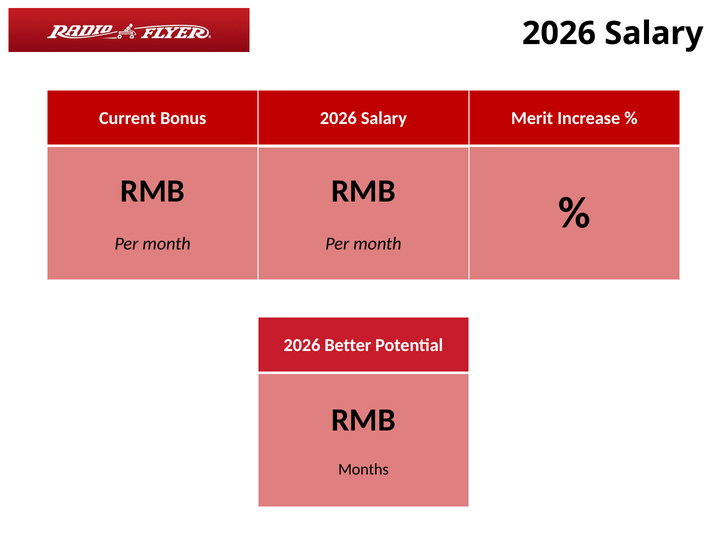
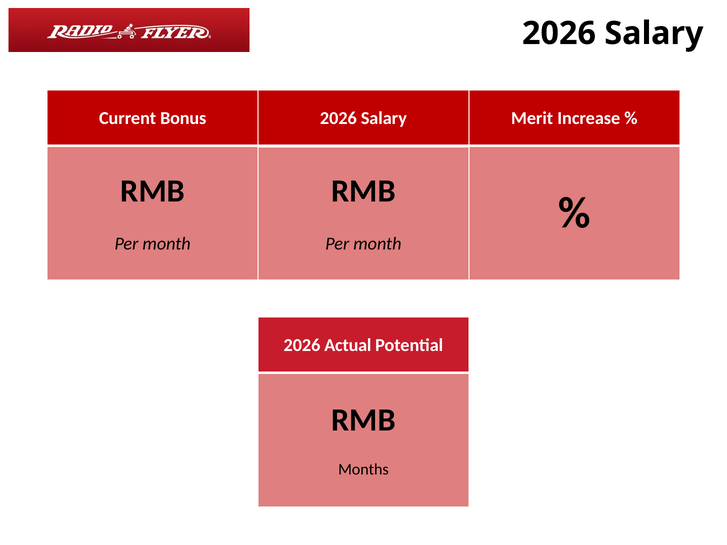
Better: Better -> Actual (348, 345)
